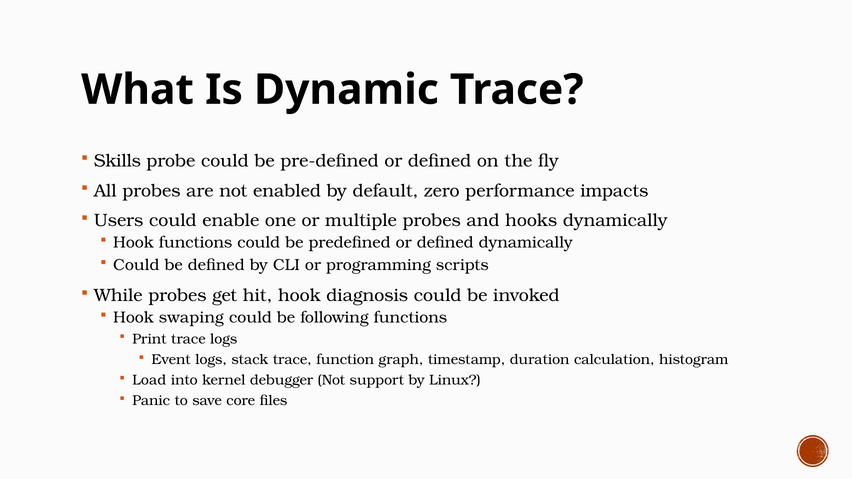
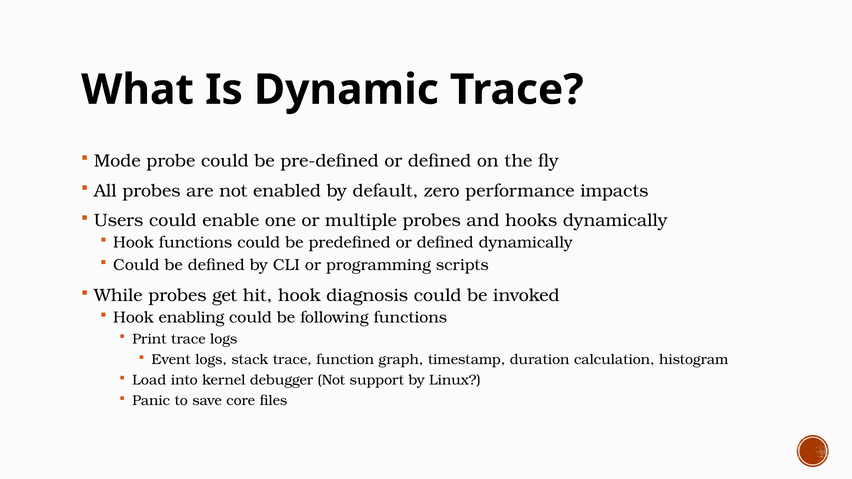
Skills: Skills -> Mode (117, 161)
swaping: swaping -> enabling (191, 317)
